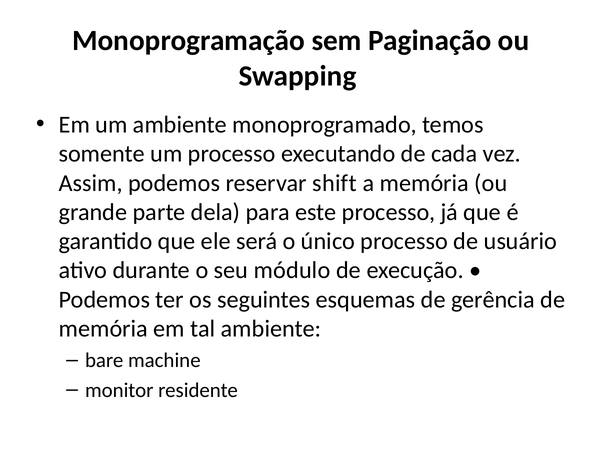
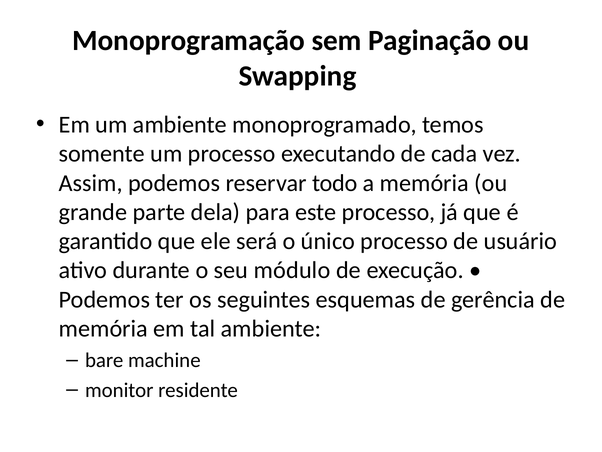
shift: shift -> todo (335, 183)
